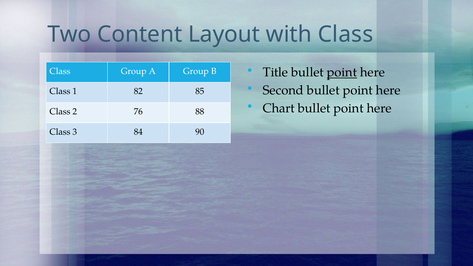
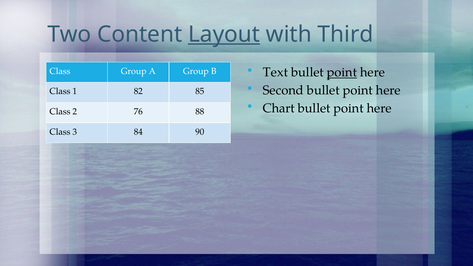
Layout underline: none -> present (224, 34)
with Class: Class -> Third (346, 34)
Title: Title -> Text (275, 72)
